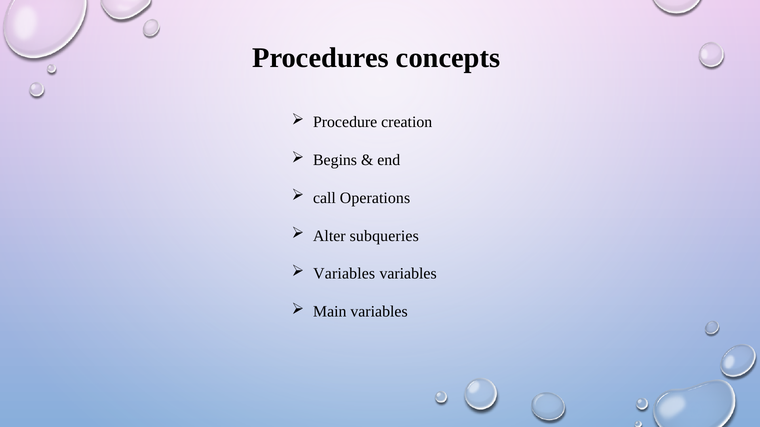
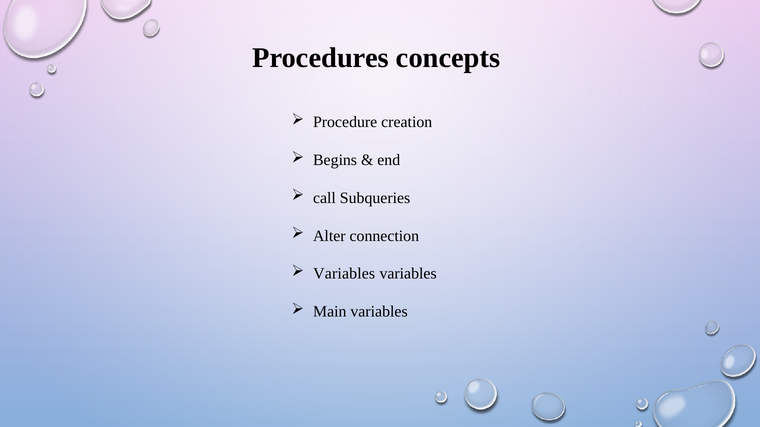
Operations: Operations -> Subqueries (375, 198)
subqueries: subqueries -> connection (384, 236)
